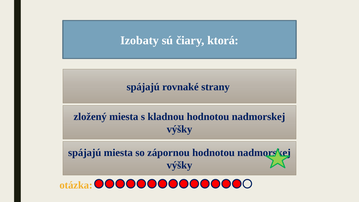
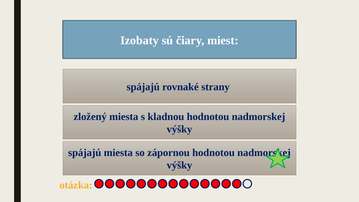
ktorá: ktorá -> miest (223, 40)
